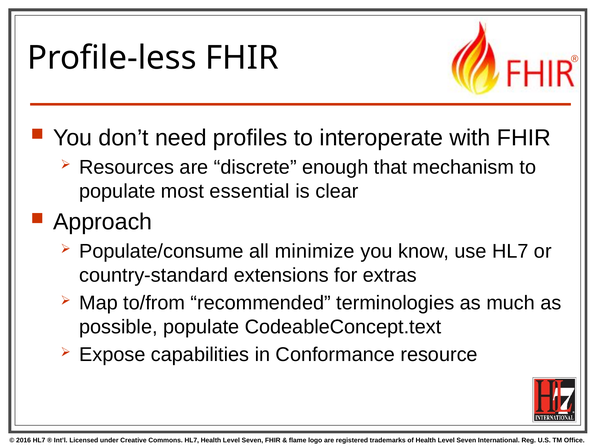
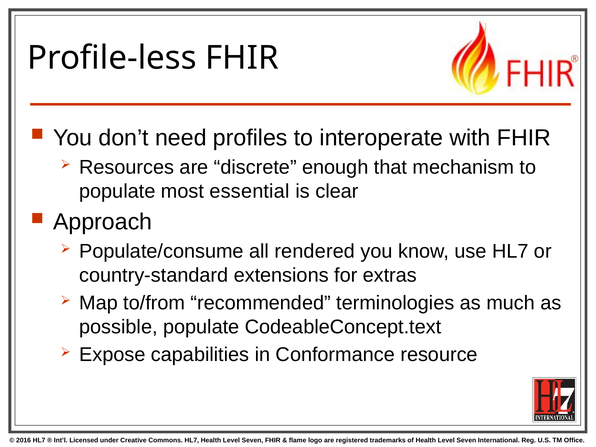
minimize: minimize -> rendered (315, 251)
